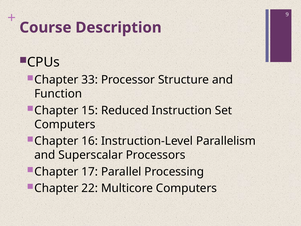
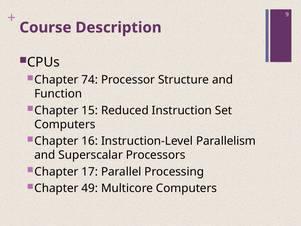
33: 33 -> 74 (90, 80)
22: 22 -> 49 (90, 188)
